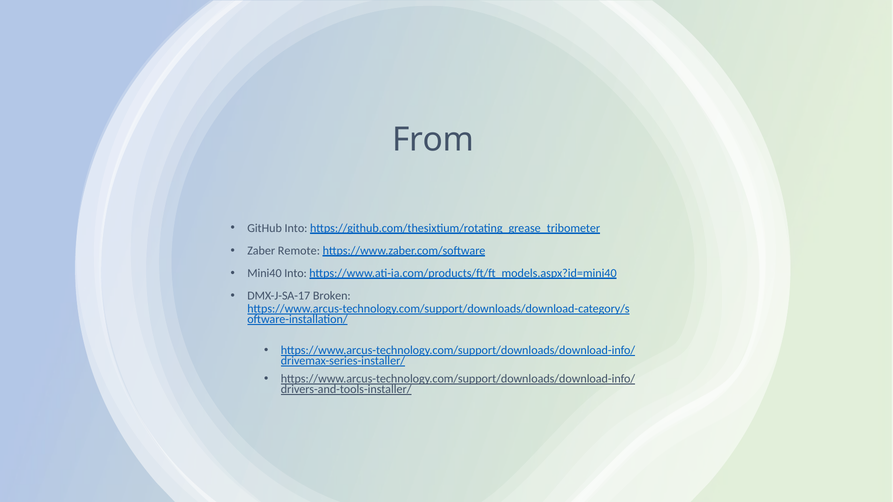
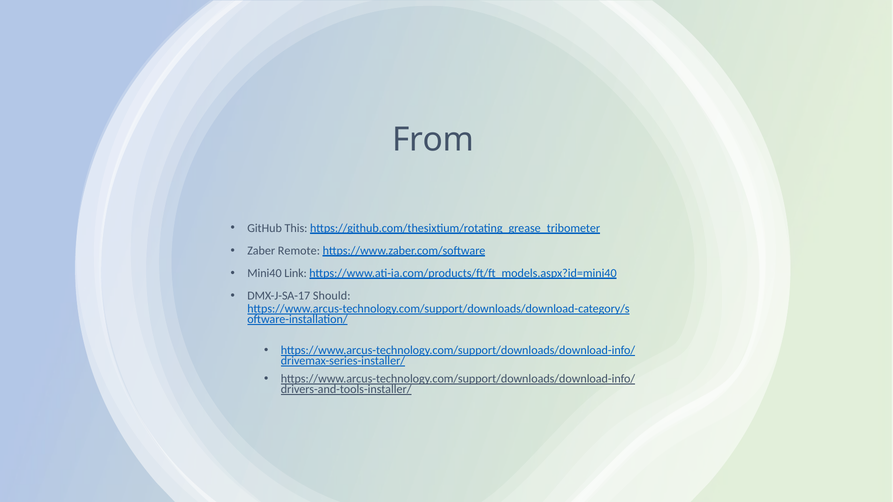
GitHub Into: Into -> This (296, 228)
Mini40 Into: Into -> Link (296, 273)
Broken: Broken -> Should (332, 296)
